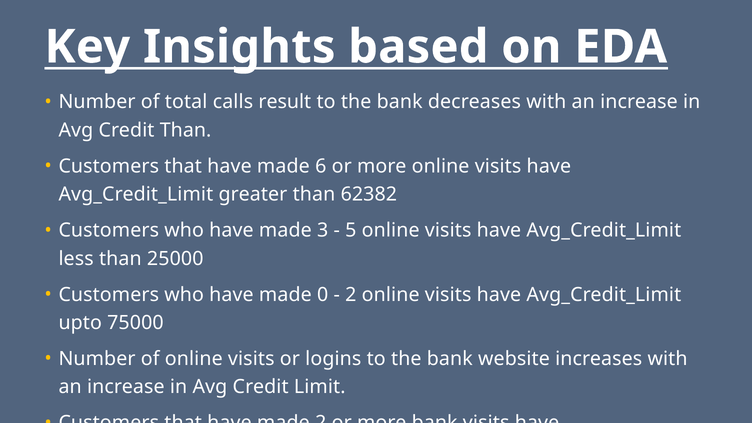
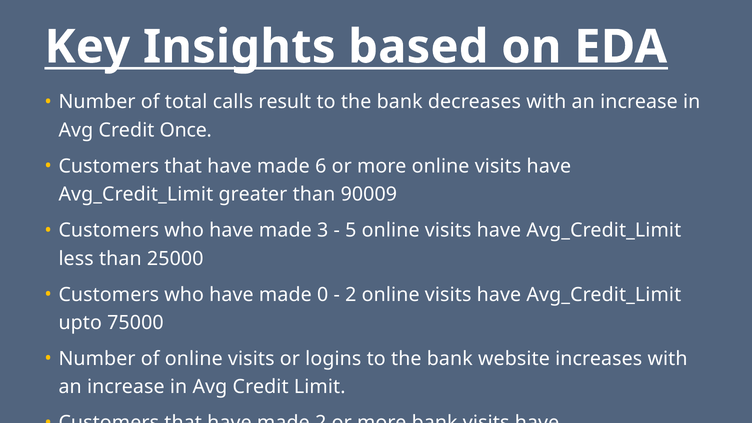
Credit Than: Than -> Once (186, 130)
62382: 62382 -> 90009 (369, 194)
